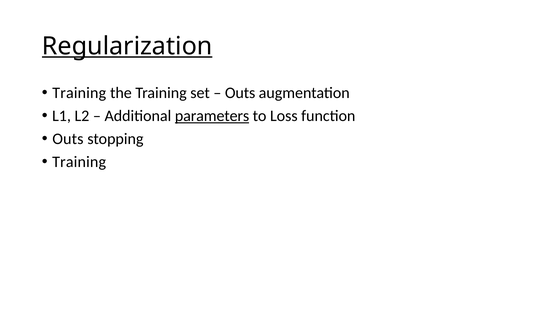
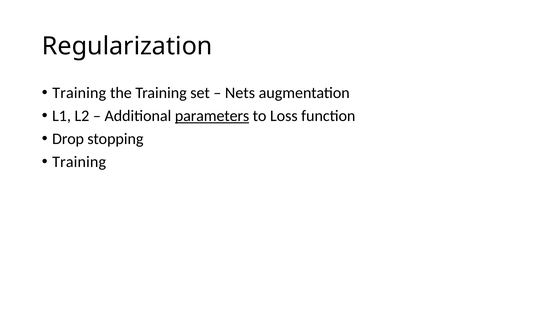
Regularization underline: present -> none (127, 46)
Outs: Outs -> Nets (240, 93)
Outs: Outs -> Drop (68, 139)
